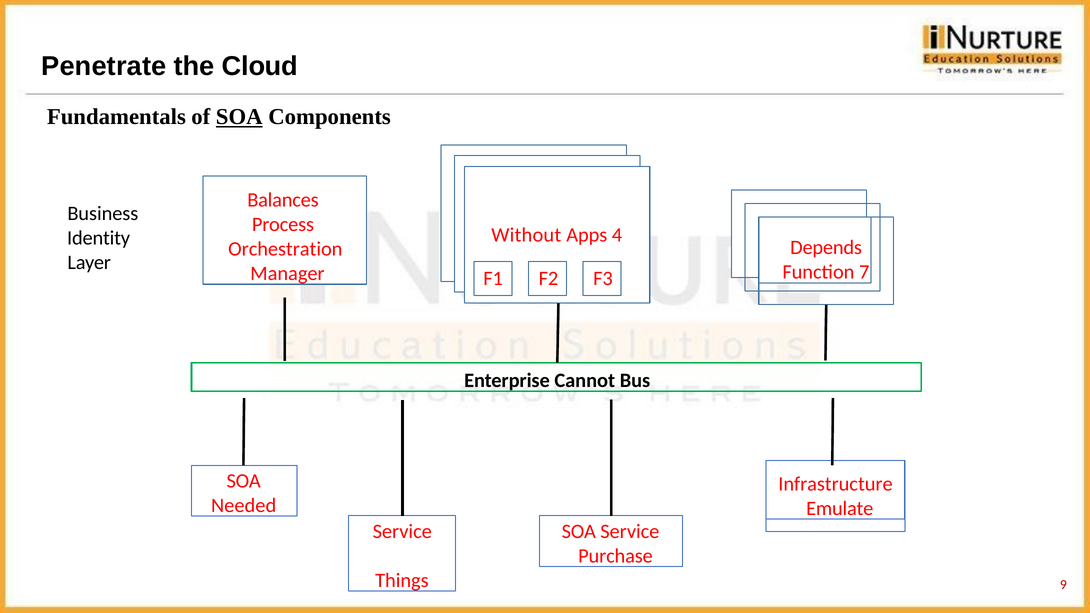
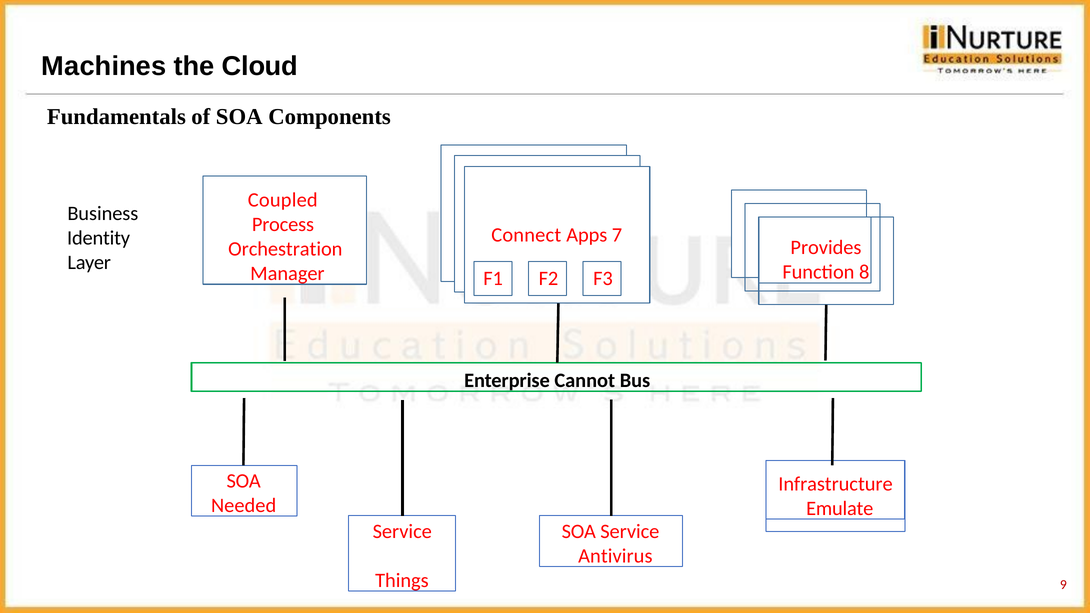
Penetrate: Penetrate -> Machines (104, 66)
SOA underline: present -> none (239, 117)
Balances: Balances -> Coupled (283, 200)
Without: Without -> Connect (526, 235)
4: 4 -> 7 (617, 235)
Depends: Depends -> Provides (826, 248)
7: 7 -> 8 (864, 272)
Purchase: Purchase -> Antivirus (615, 556)
